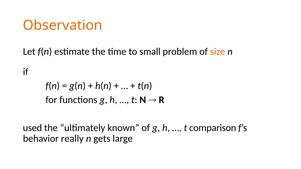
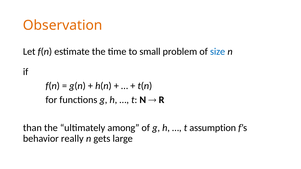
size colour: orange -> blue (218, 52)
used: used -> than (32, 128)
known: known -> among (123, 128)
comparison: comparison -> assumption (213, 128)
